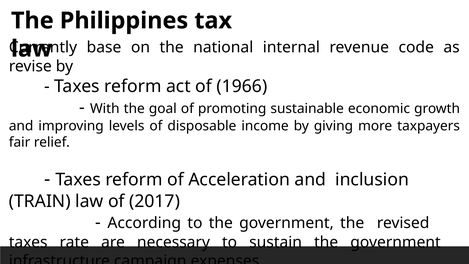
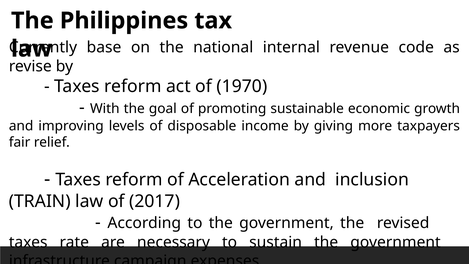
1966: 1966 -> 1970 (242, 86)
